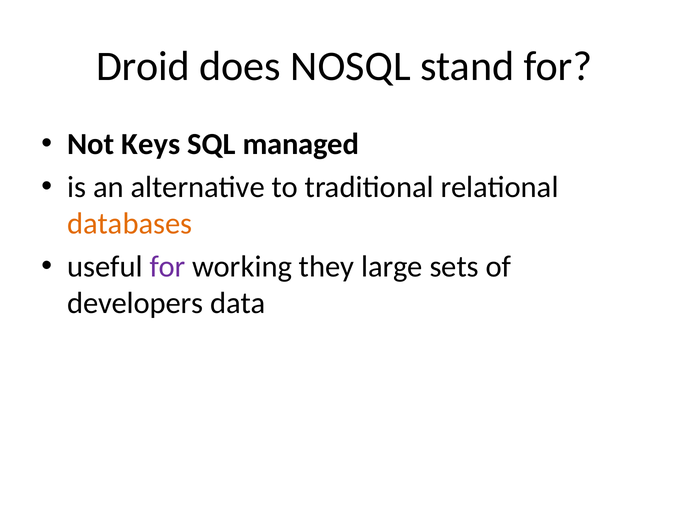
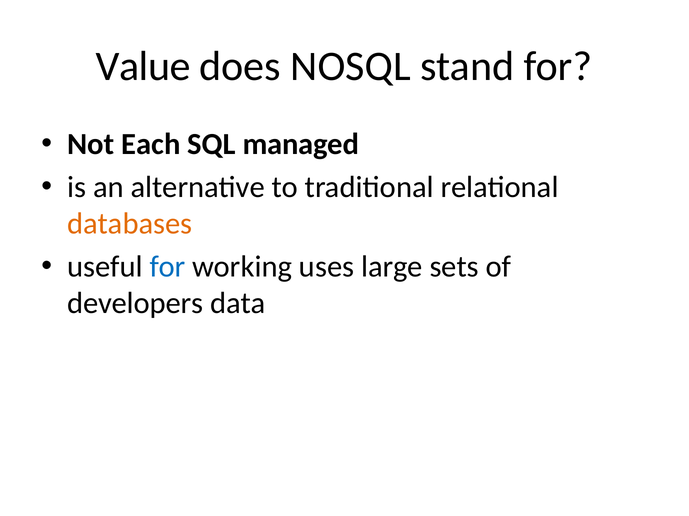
Droid: Droid -> Value (143, 67)
Keys: Keys -> Each (151, 145)
for colour: purple -> blue (167, 267)
they: they -> uses (327, 267)
